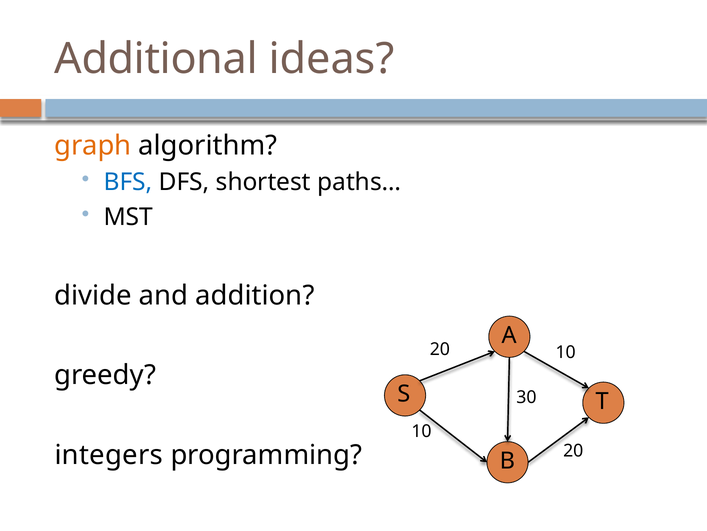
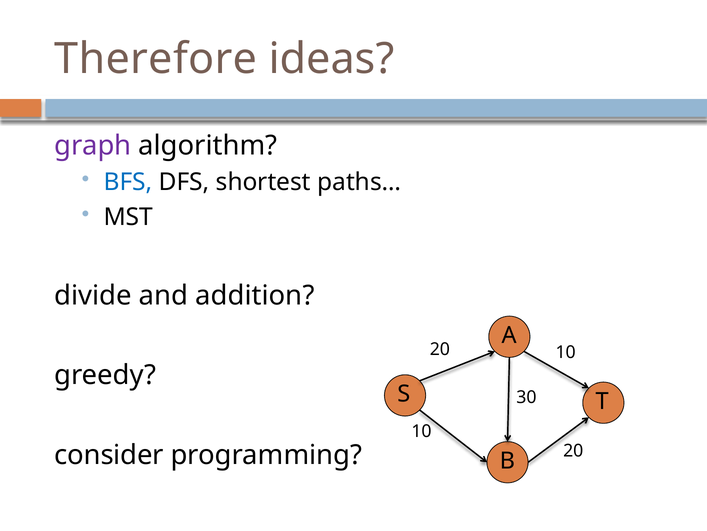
Additional: Additional -> Therefore (156, 59)
graph colour: orange -> purple (93, 146)
integers: integers -> consider (109, 455)
